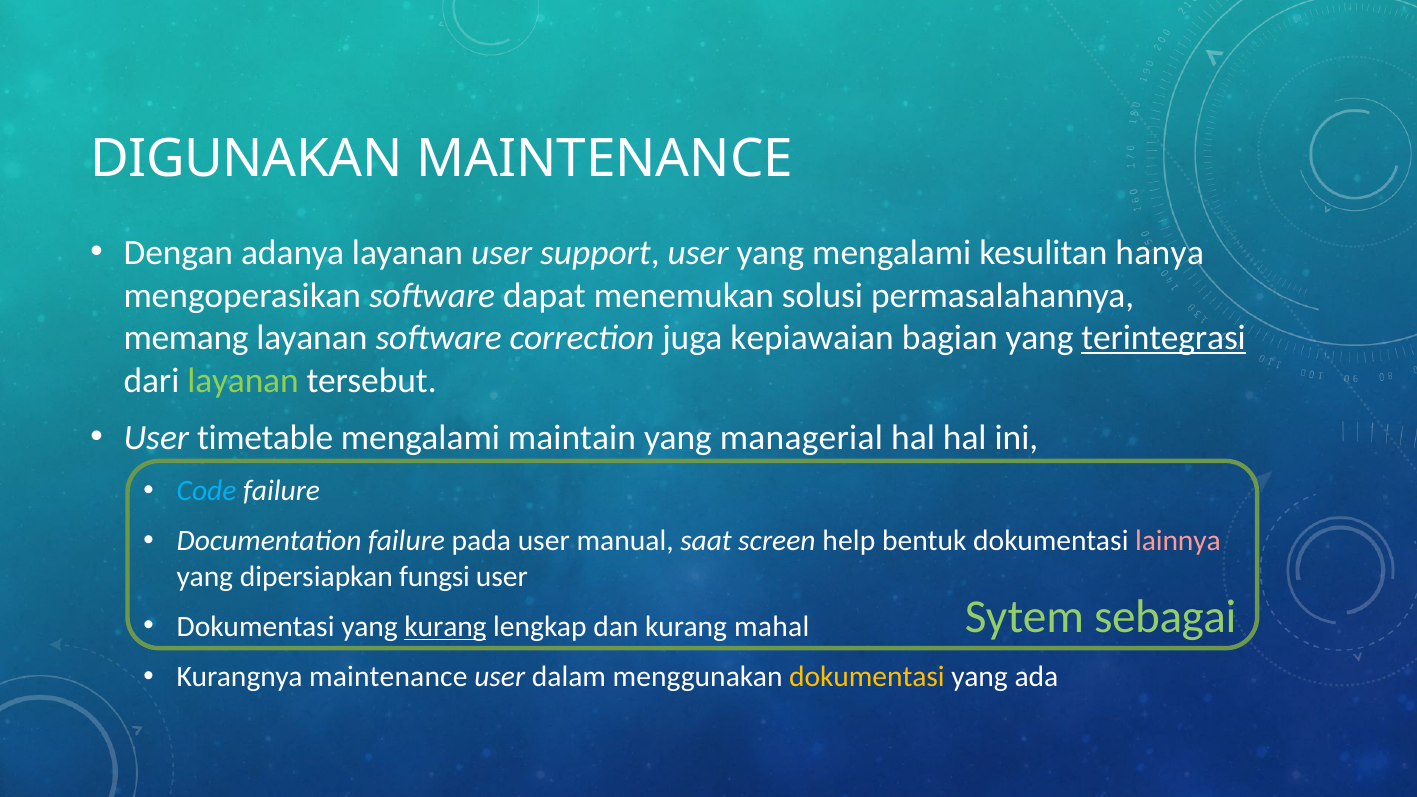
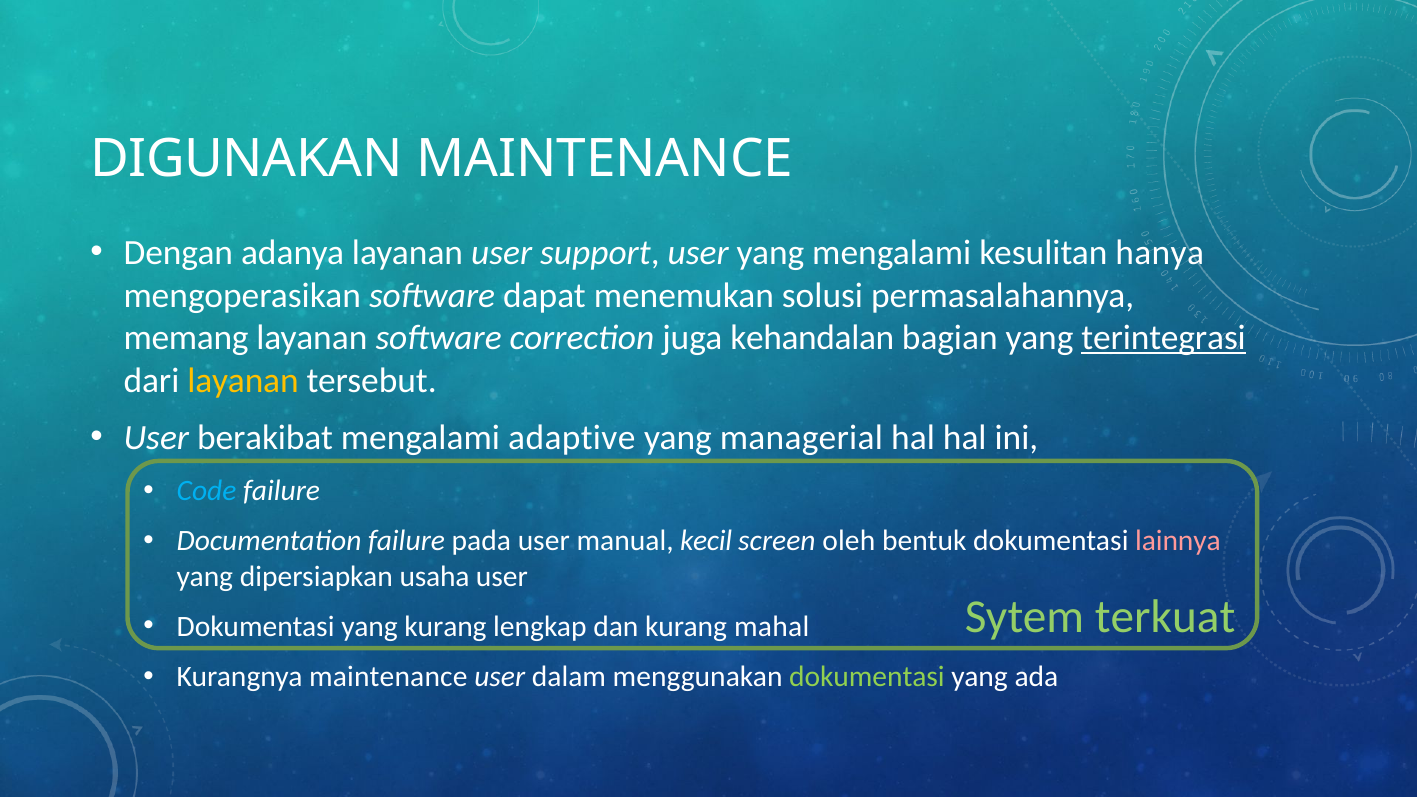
kepiawaian: kepiawaian -> kehandalan (812, 338)
layanan colour: light green -> yellow (243, 380)
timetable: timetable -> berakibat (265, 438)
maintain: maintain -> adaptive (572, 438)
saat: saat -> kecil (706, 541)
help: help -> oleh (849, 541)
fungsi: fungsi -> usaha (435, 577)
sebagai: sebagai -> terkuat (1165, 617)
kurang underline: present -> none (445, 627)
dokumentasi colour: yellow -> light green (867, 677)
